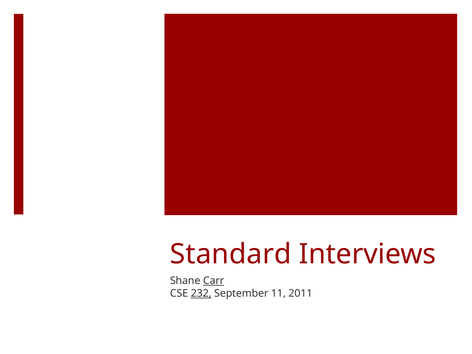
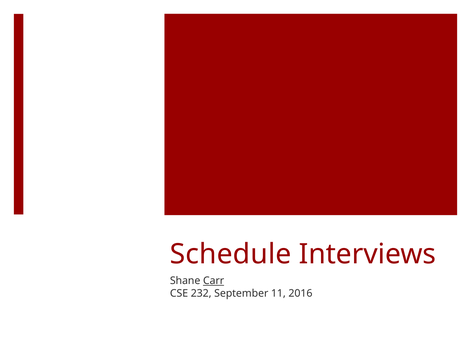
Standard: Standard -> Schedule (231, 254)
232 underline: present -> none (201, 293)
2011: 2011 -> 2016 (300, 293)
